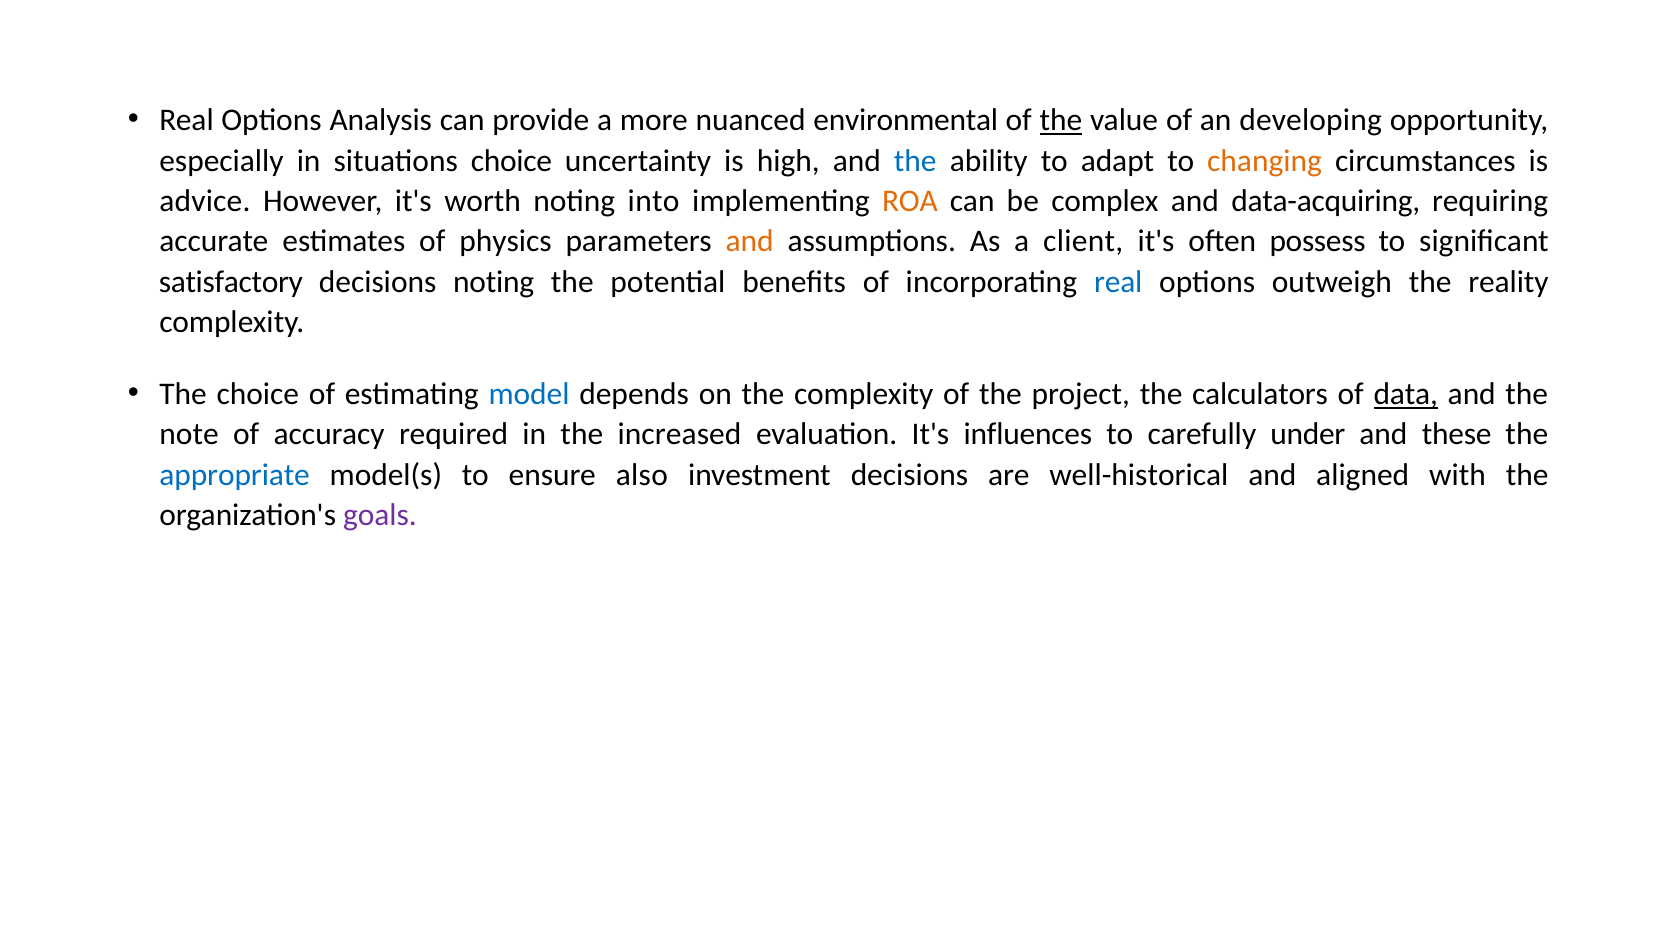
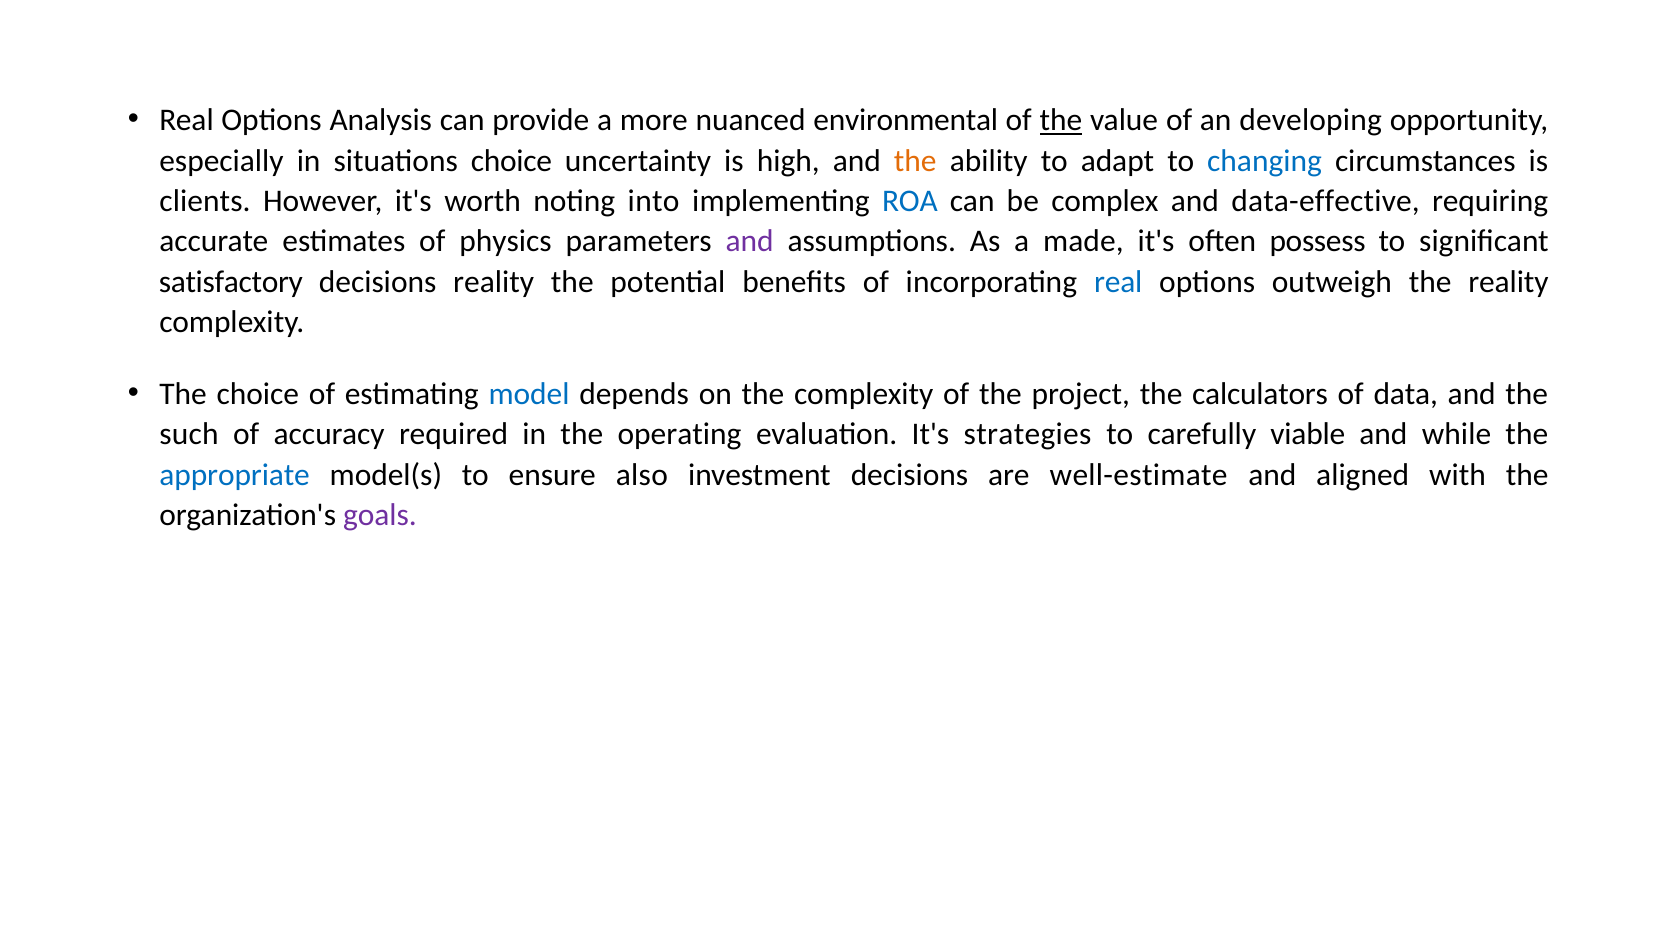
the colour: blue -> orange (915, 161)
changing colour: orange -> blue (1264, 161)
advice: advice -> clients (205, 201)
ROA colour: orange -> blue (910, 201)
data-acquiring: data-acquiring -> data-effective (1326, 201)
and colour: orange -> purple (750, 241)
client: client -> made (1083, 241)
decisions noting: noting -> reality (494, 282)
data underline: present -> none (1406, 394)
note: note -> such (189, 434)
increased: increased -> operating (680, 434)
influences: influences -> strategies (1028, 434)
under: under -> viable (1308, 434)
these: these -> while (1457, 434)
well-historical: well-historical -> well-estimate (1139, 475)
